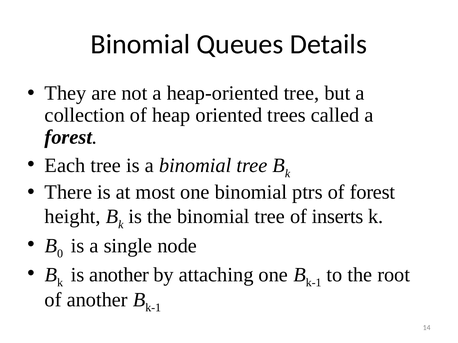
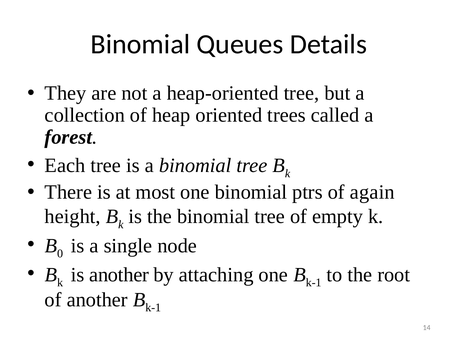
of forest: forest -> again (372, 192)
inserts: inserts -> empty (338, 217)
